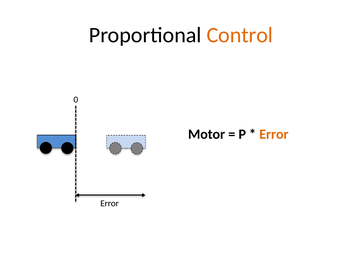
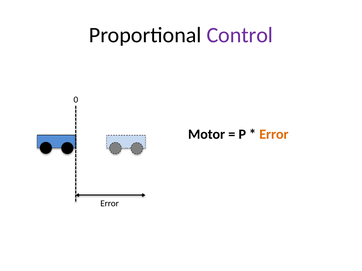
Control colour: orange -> purple (240, 35)
